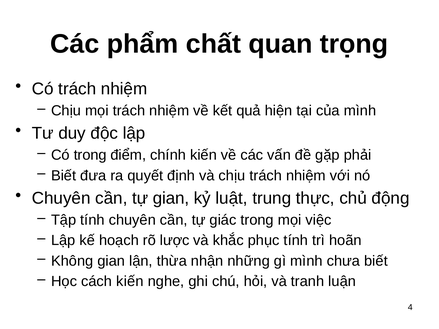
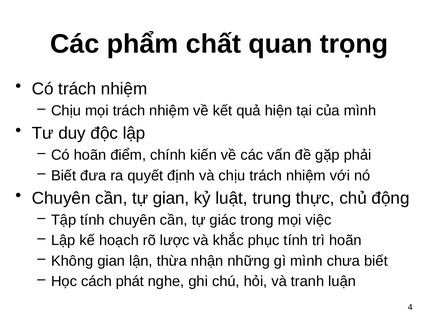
Có trong: trong -> hoãn (90, 155)
cách kiến: kiến -> phát (130, 282)
